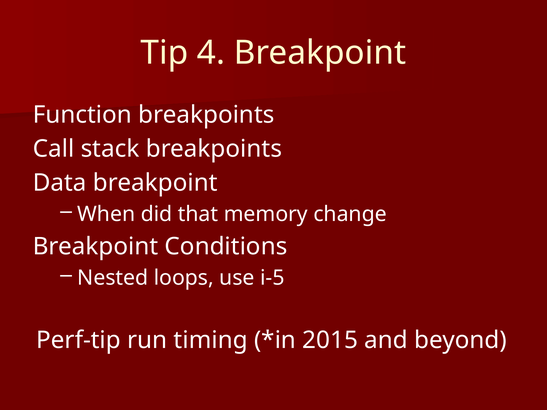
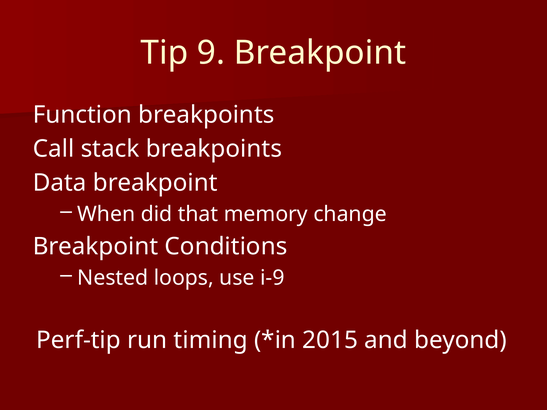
4: 4 -> 9 (211, 53)
i-5: i-5 -> i-9 (272, 278)
